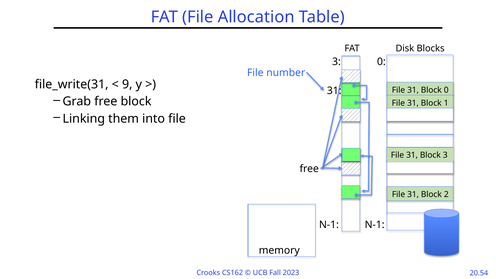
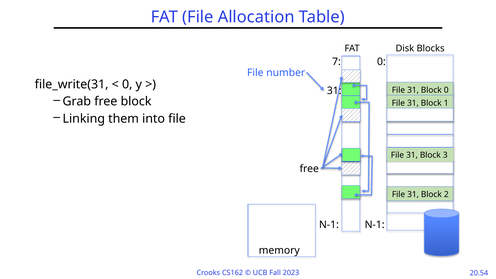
3: 3 -> 7 (336, 62)
9: 9 -> 0 (127, 84)
